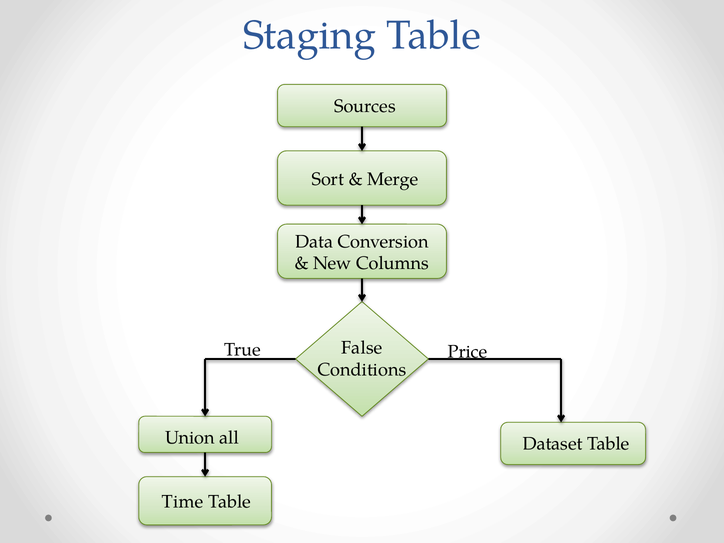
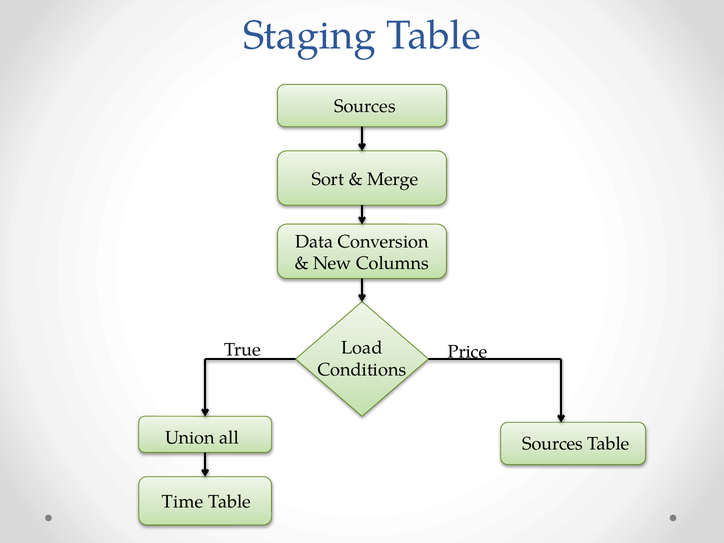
False: False -> Load (362, 348)
Dataset: Dataset -> Sources (553, 444)
